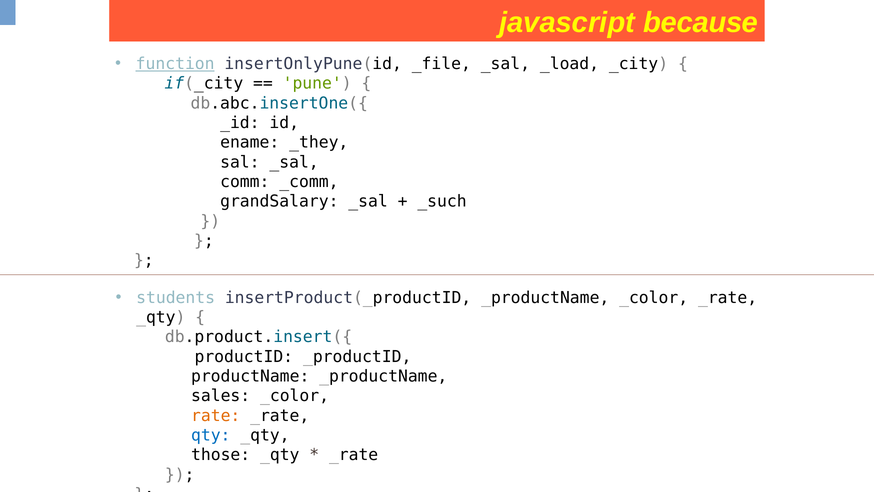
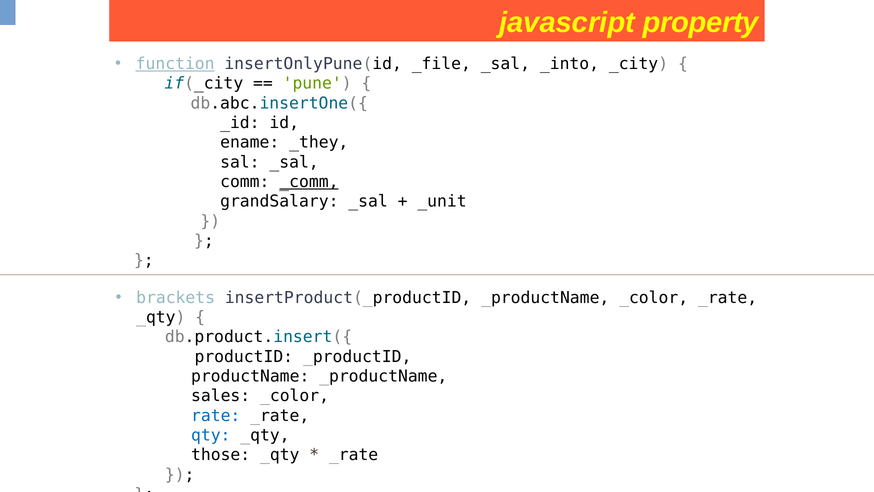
because: because -> property (701, 23)
_load: _load -> _into (569, 64)
_comm underline: none -> present (309, 182)
_such: _such -> _unit (442, 201)
students: students -> brackets (176, 297)
rate colour: orange -> blue (216, 415)
